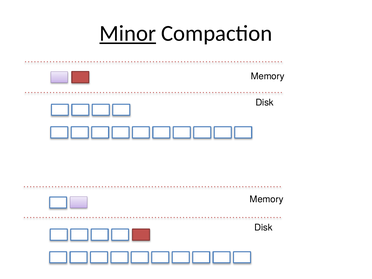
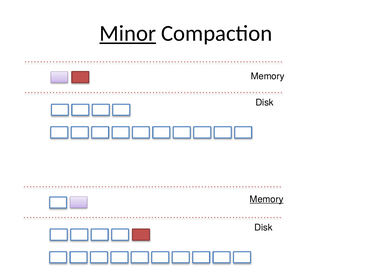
Memory underline: none -> present (267, 199)
